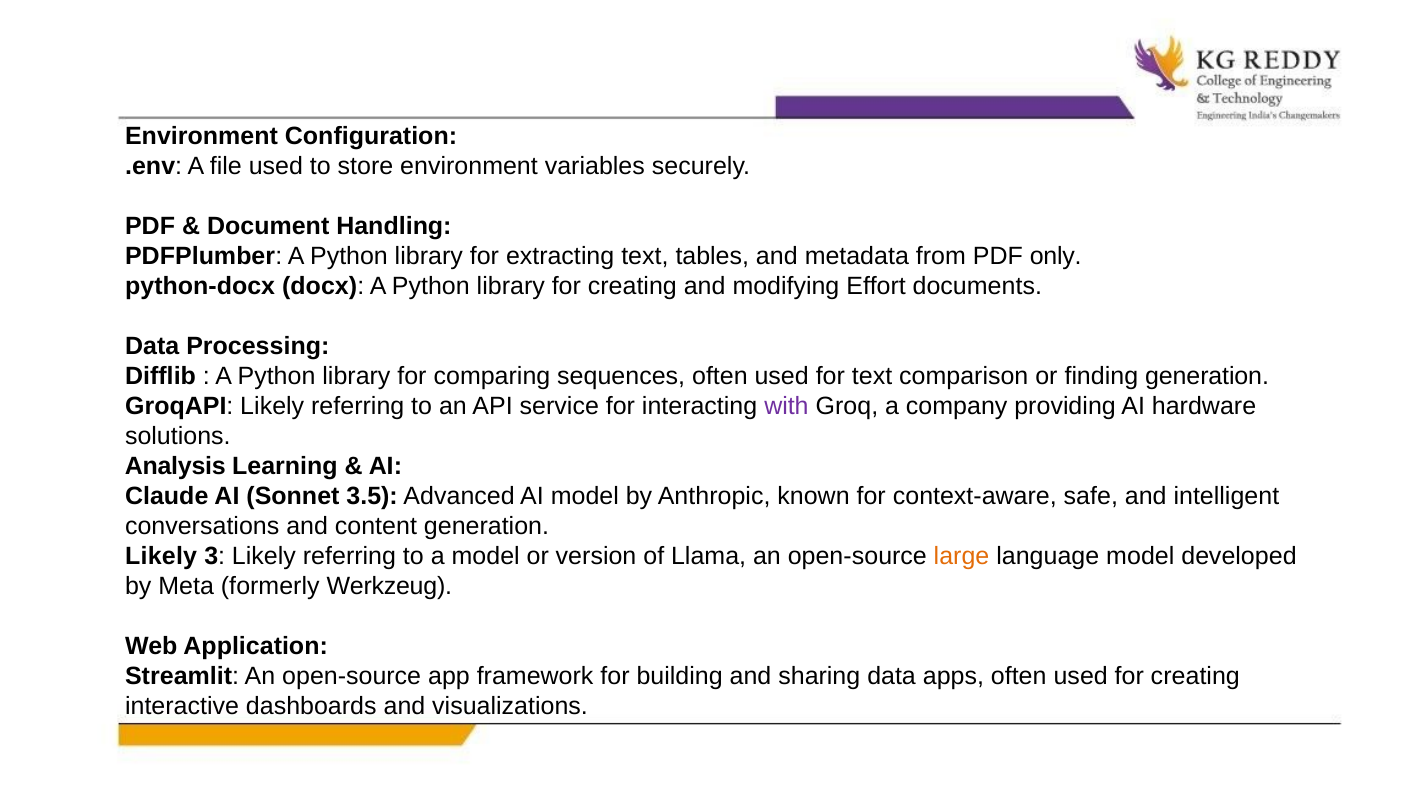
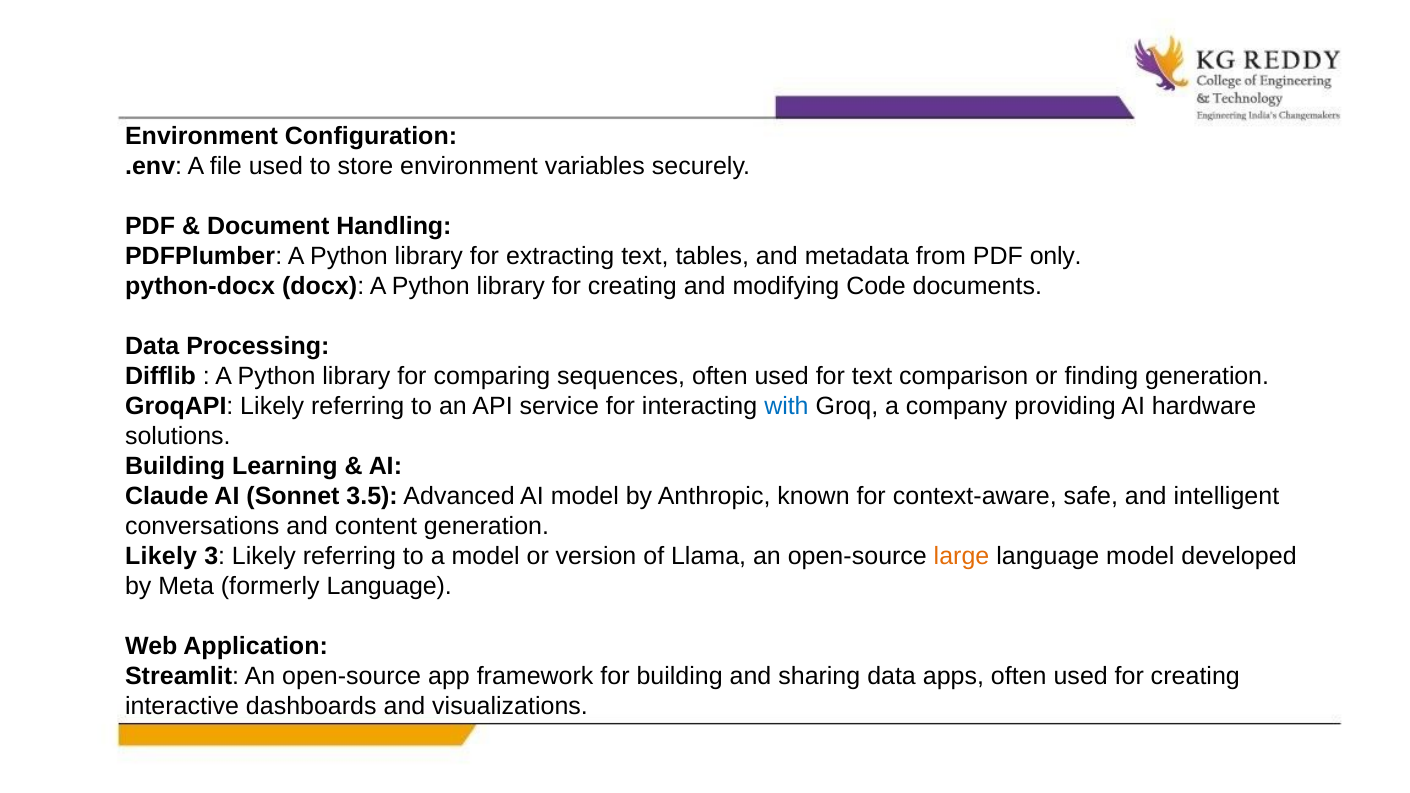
Effort: Effort -> Code (876, 286)
with colour: purple -> blue (786, 406)
Analysis: Analysis -> Building (175, 466)
formerly Werkzeug: Werkzeug -> Language (389, 586)
